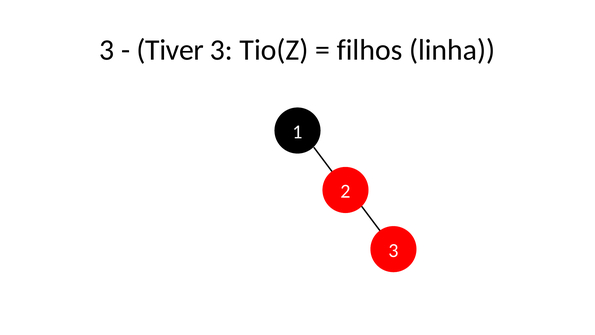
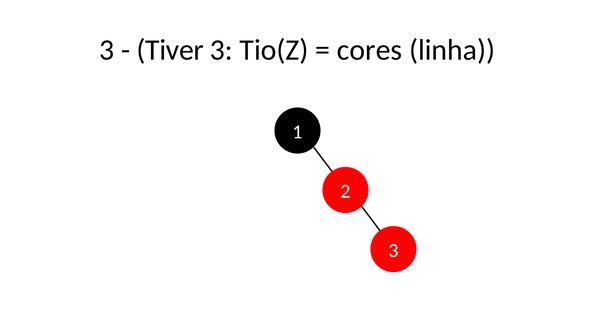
filhos: filhos -> cores (369, 50)
